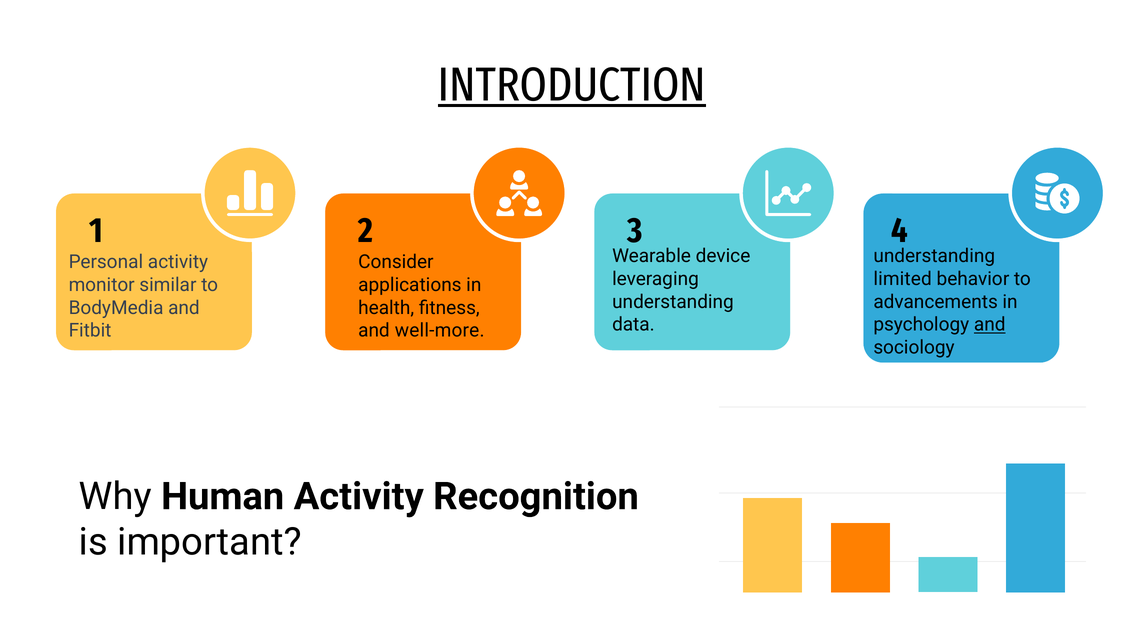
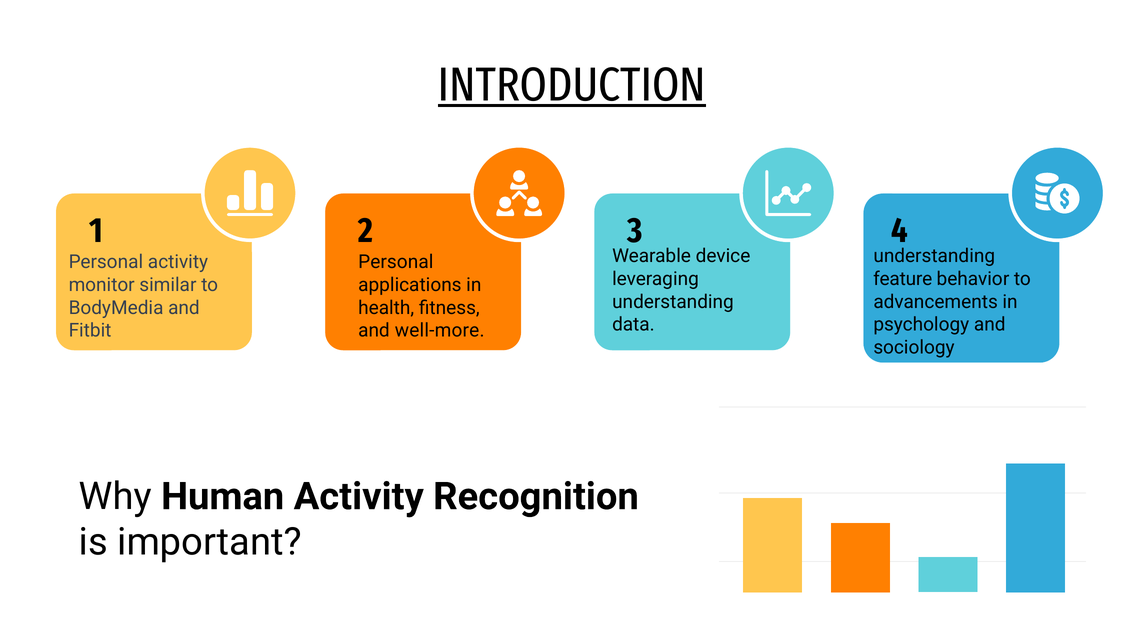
Consider: Consider -> Personal (396, 262)
limited: limited -> feature (903, 279)
and underline: present -> none (990, 324)
